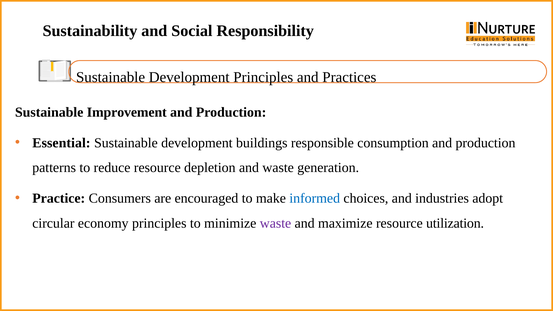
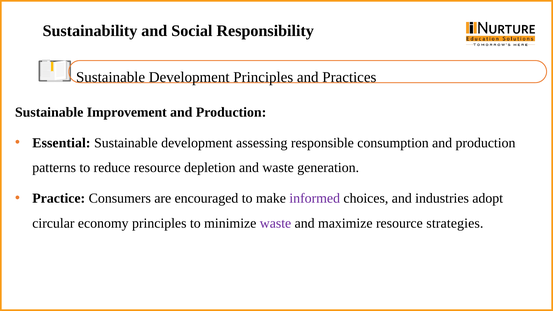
buildings: buildings -> assessing (262, 143)
informed colour: blue -> purple (315, 198)
utilization: utilization -> strategies (455, 223)
